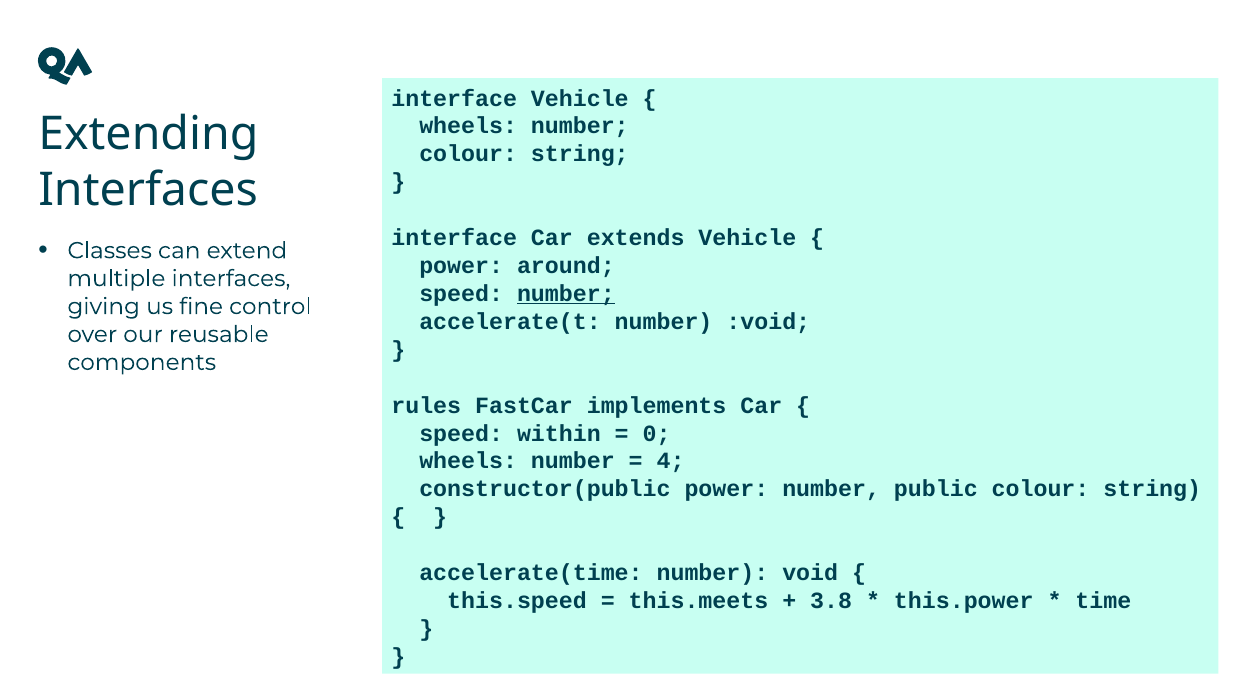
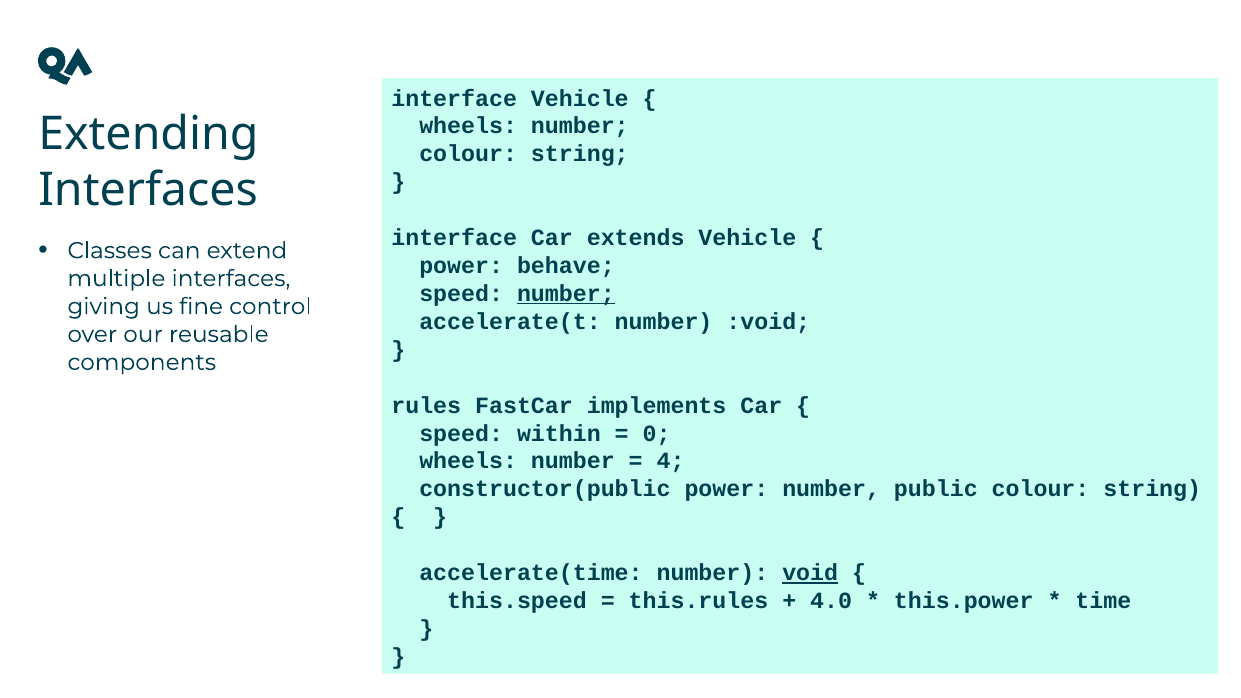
around: around -> behave (566, 266)
void underline: none -> present (810, 573)
this.meets: this.meets -> this.rules (698, 601)
3.8: 3.8 -> 4.0 (831, 601)
